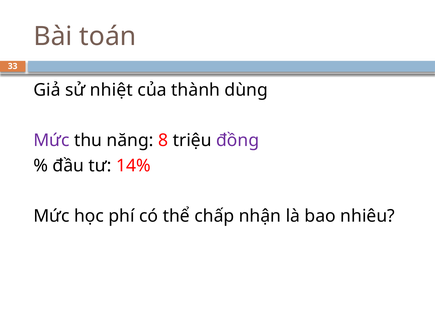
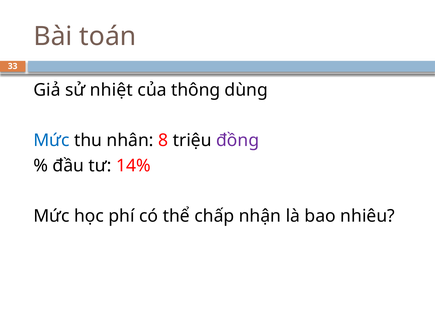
thành: thành -> thông (196, 90)
Mức colour: purple -> blue (51, 141)
năng: năng -> nhân (130, 141)
